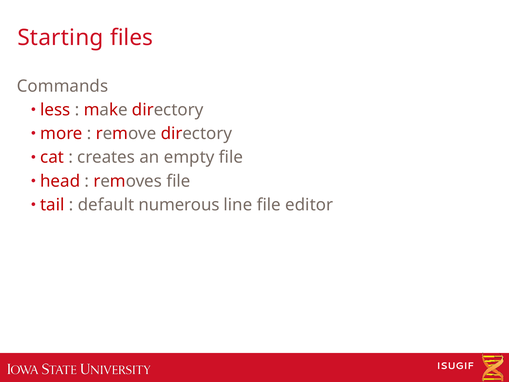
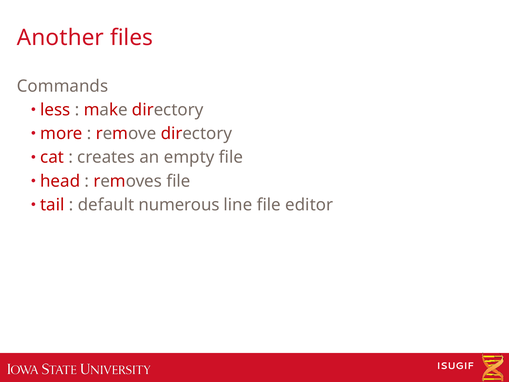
Starting: Starting -> Another (60, 38)
